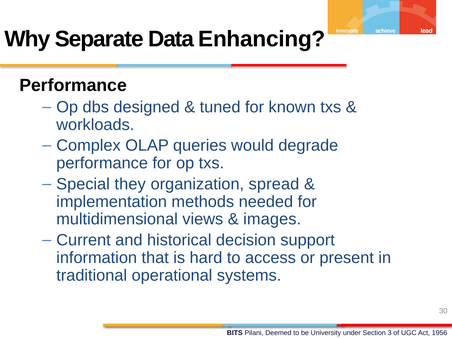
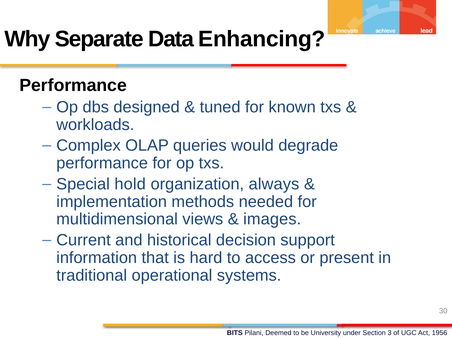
they: they -> hold (130, 184)
spread: spread -> always (274, 184)
